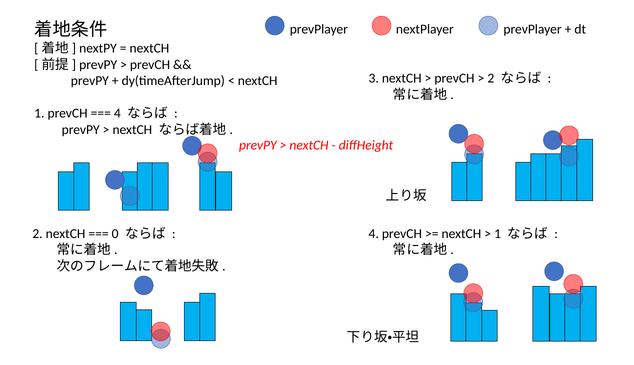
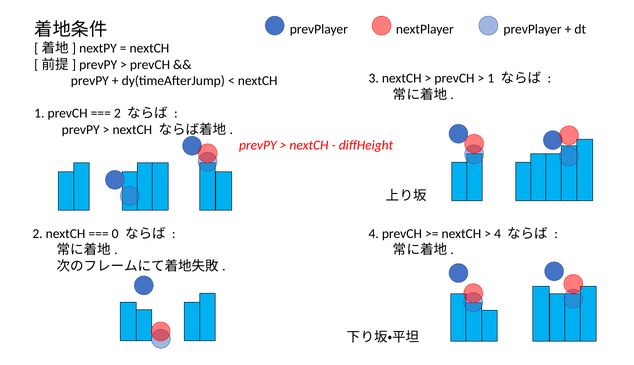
2: 2 -> 1 (491, 78)
4: 4 -> 2 (117, 114)
1: 1 -> 4 (498, 234)
